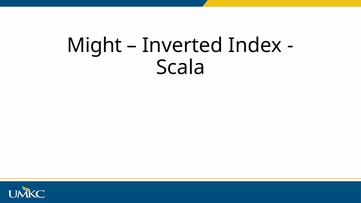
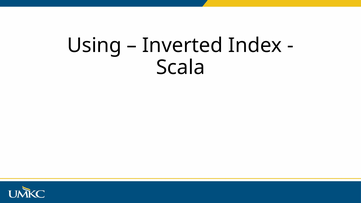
Might: Might -> Using (94, 45)
